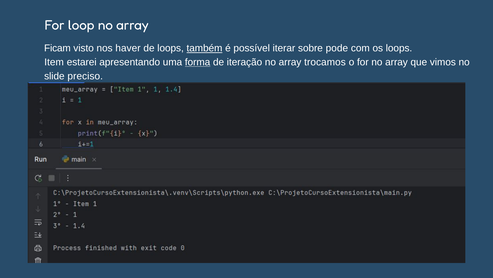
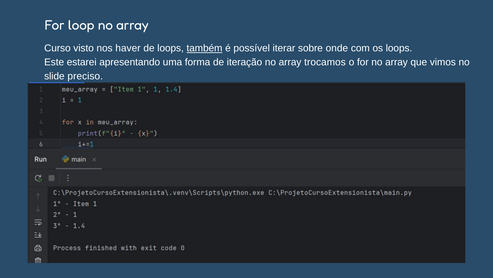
Ficam: Ficam -> Curso (57, 48)
pode: pode -> onde (337, 48)
Item: Item -> Este (54, 62)
forma underline: present -> none (198, 62)
